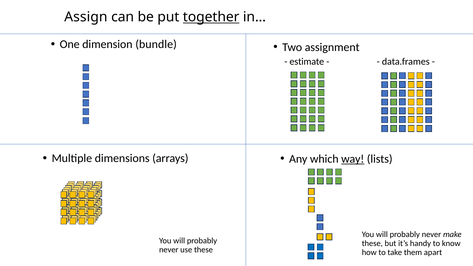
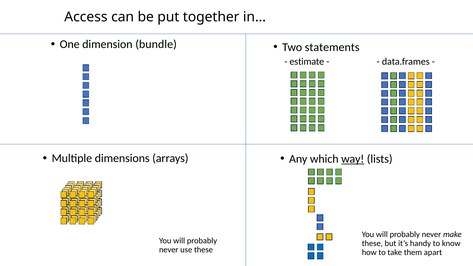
Assign: Assign -> Access (86, 17)
together underline: present -> none (211, 17)
assignment: assignment -> statements (332, 47)
